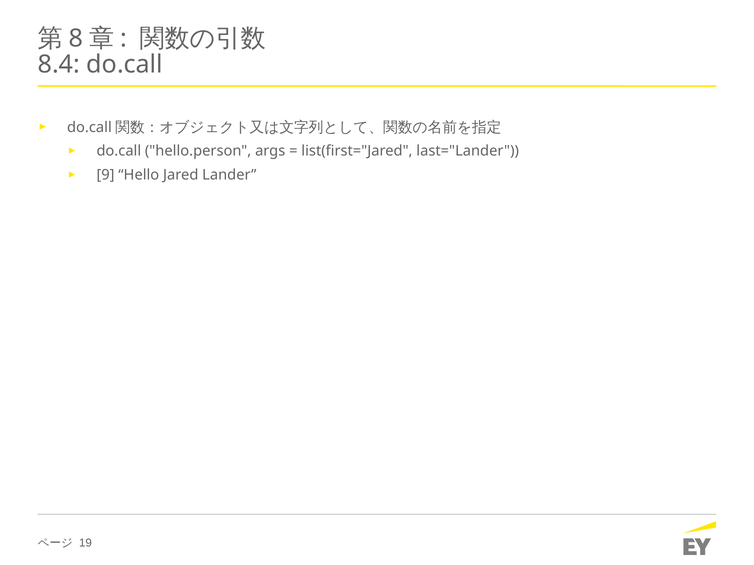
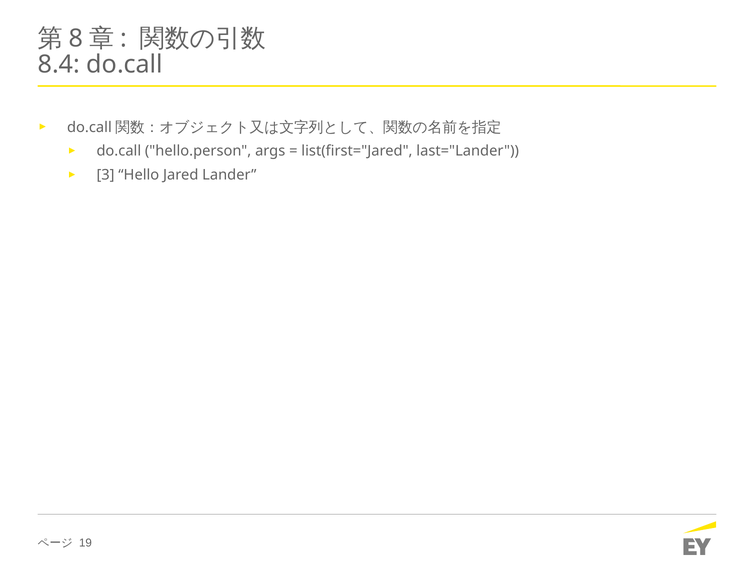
9: 9 -> 3 (106, 175)
